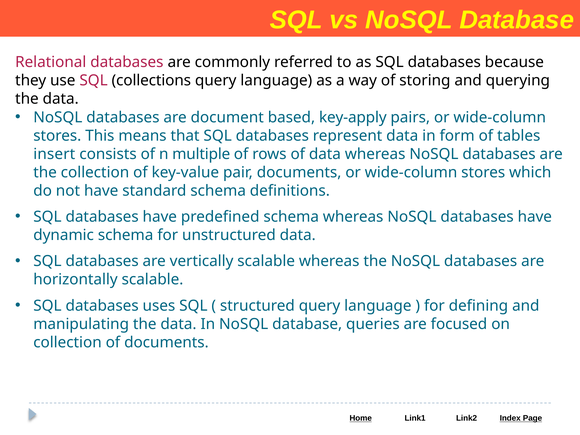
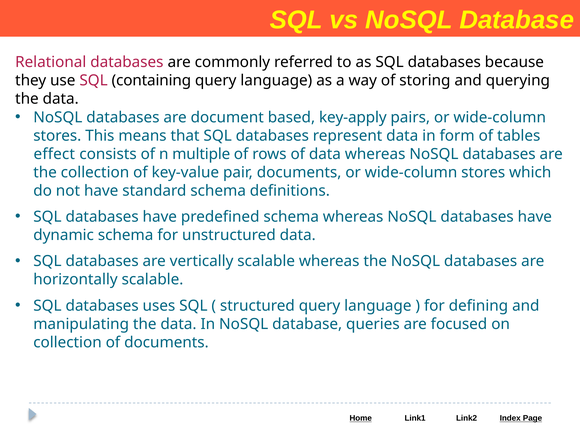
collections: collections -> containing (151, 80)
insert: insert -> effect (54, 154)
